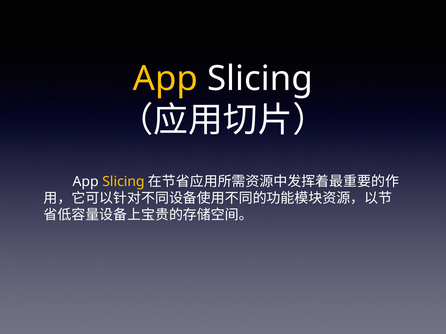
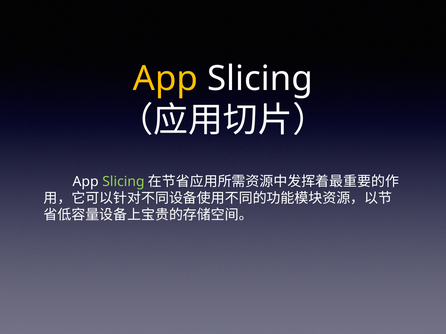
Slicing colour: yellow -> light green (123, 182)
